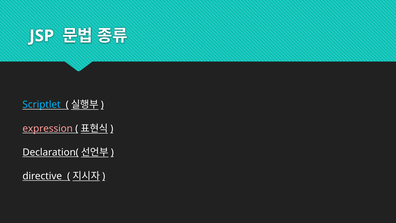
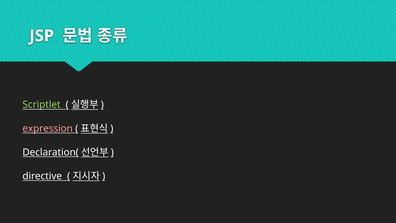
Scriptlet colour: light blue -> light green (42, 105)
